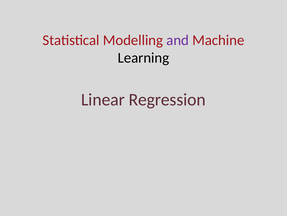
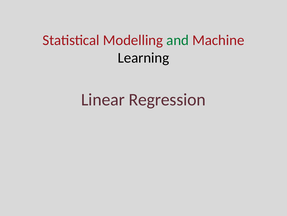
and colour: purple -> green (178, 40)
